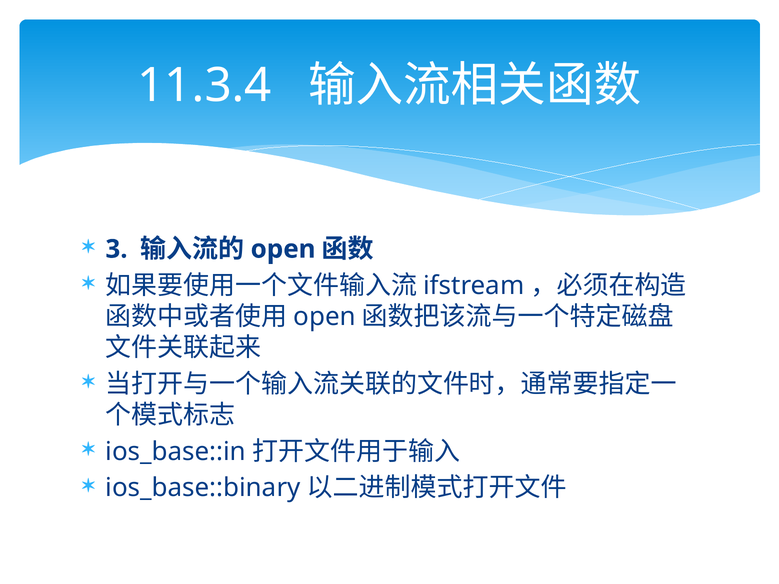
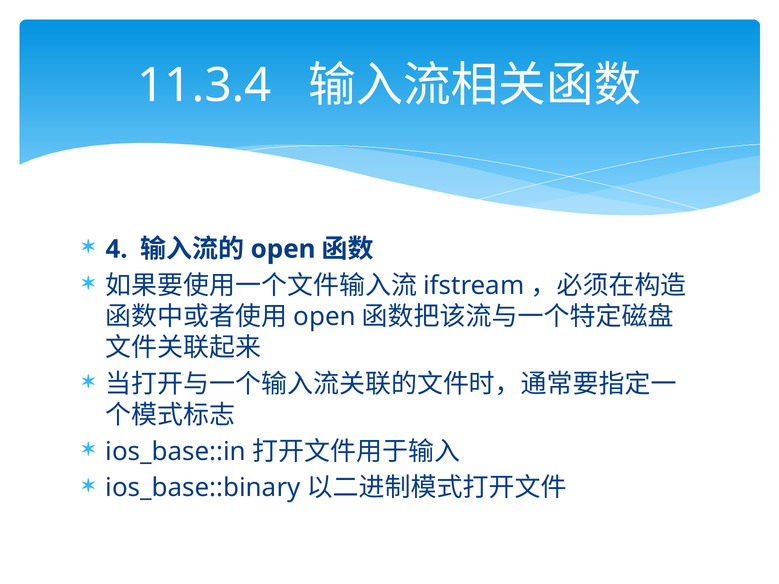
3: 3 -> 4 (117, 249)
